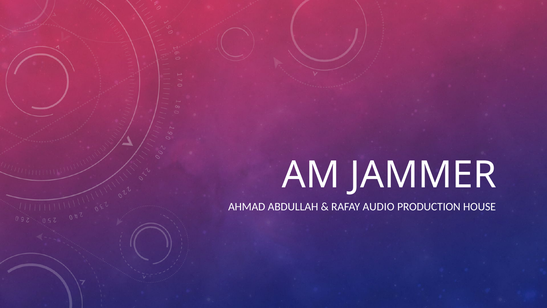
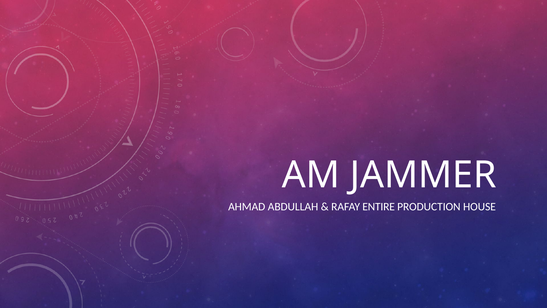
AUDIO: AUDIO -> ENTIRE (379, 206)
